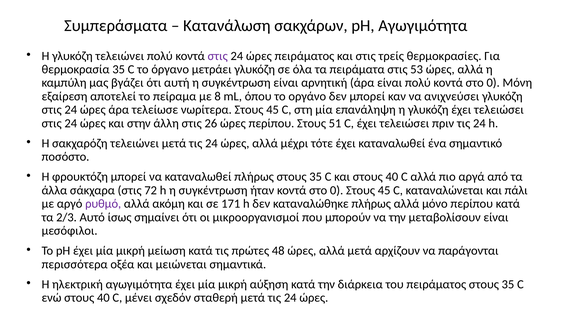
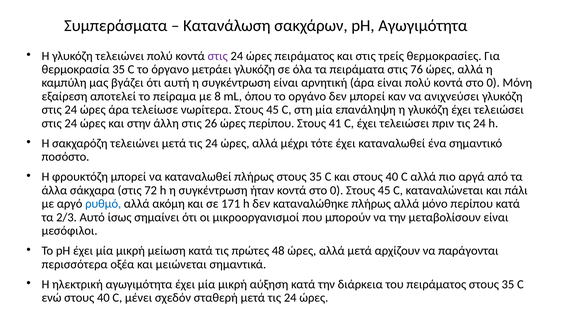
53: 53 -> 76 (417, 69)
51: 51 -> 41 (335, 123)
ρυθμό colour: purple -> blue (103, 204)
